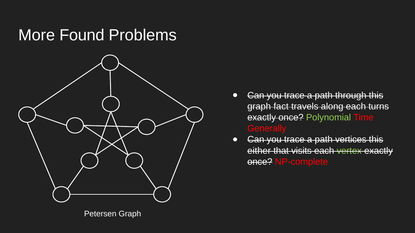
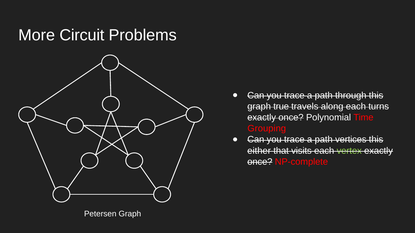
Found: Found -> Circuit (82, 35)
fact: fact -> true (281, 107)
Polynomial colour: light green -> white (329, 118)
Generally: Generally -> Grouping (267, 129)
